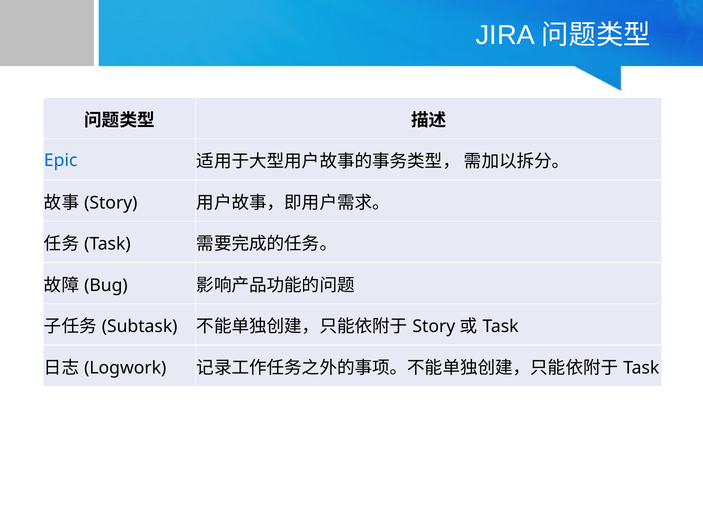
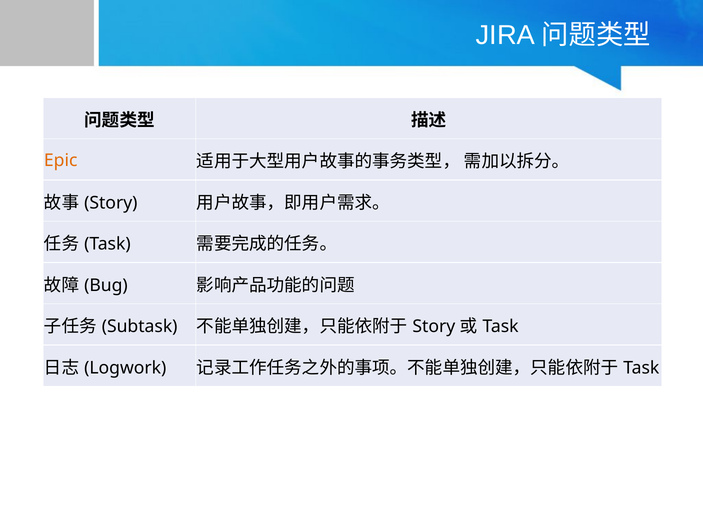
Epic colour: blue -> orange (61, 161)
